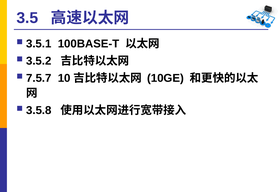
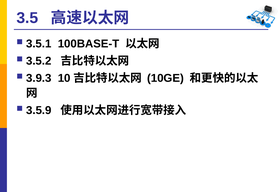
7.5.7: 7.5.7 -> 3.9.3 (39, 78)
3.5.8: 3.5.8 -> 3.5.9 (39, 111)
